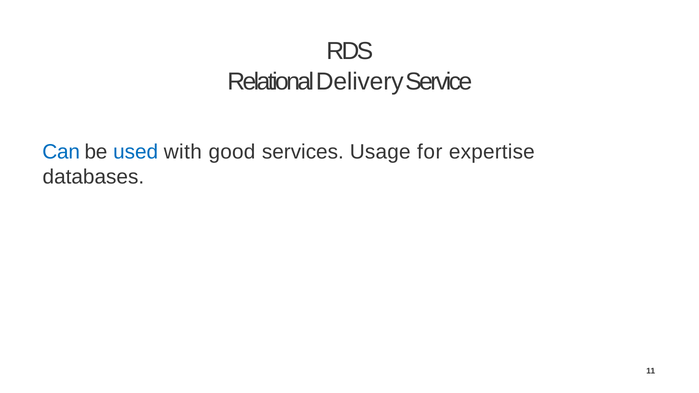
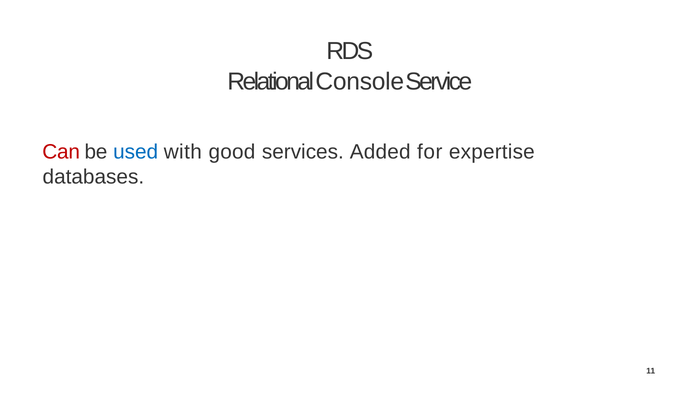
Delivery: Delivery -> Console (360, 81)
Can colour: blue -> red (61, 152)
Usage: Usage -> Added (380, 152)
